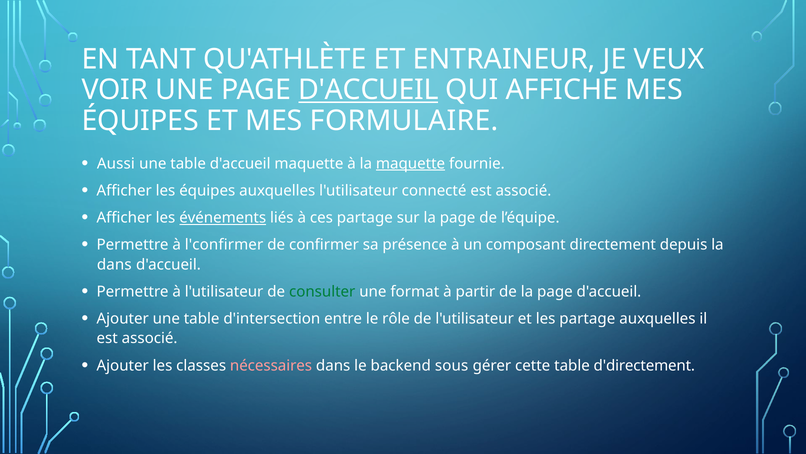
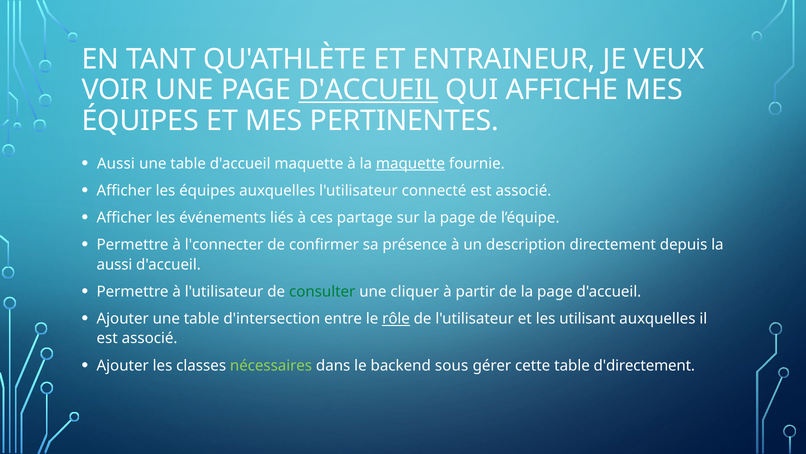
FORMULAIRE: FORMULAIRE -> PERTINENTES (404, 121)
événements underline: present -> none (223, 218)
l'confirmer: l'confirmer -> l'connecter (224, 245)
composant: composant -> description (526, 245)
dans: dans -> aussi (114, 264)
format: format -> cliquer (415, 291)
rôle underline: none -> present (396, 318)
les partage: partage -> utilisant (587, 318)
nécessaires colour: pink -> light green (271, 365)
